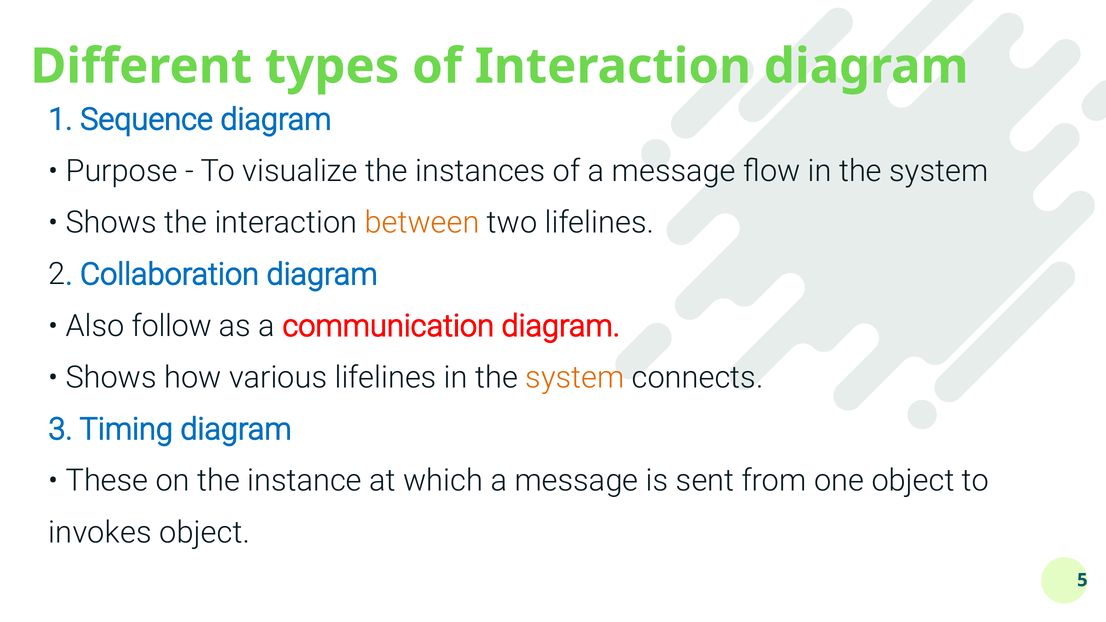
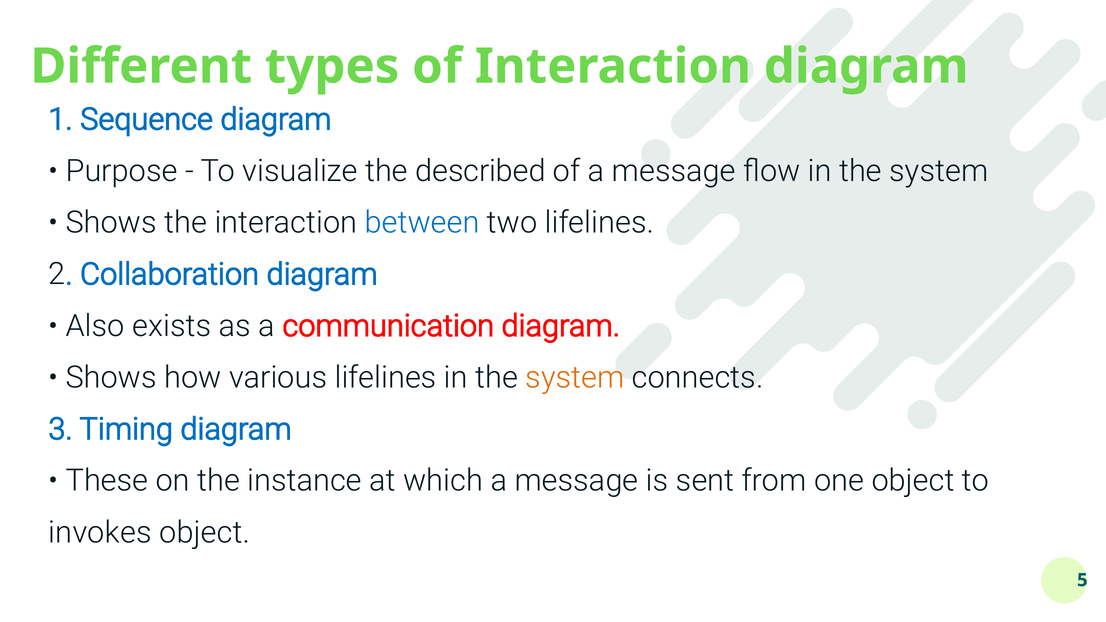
instances: instances -> described (481, 171)
between colour: orange -> blue (422, 223)
follow: follow -> exists (172, 326)
